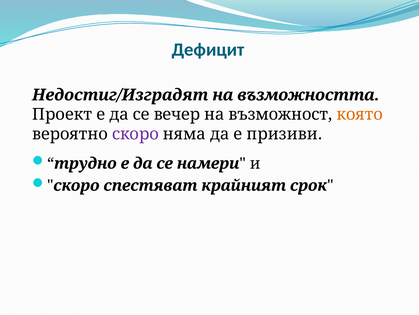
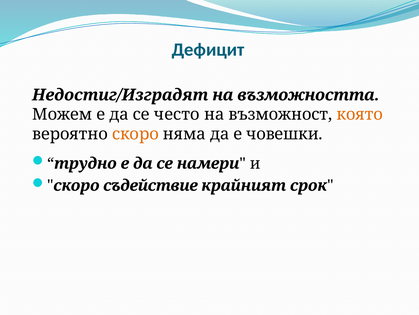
Проект: Проект -> Можем (62, 114)
вечер: вечер -> често (177, 114)
скоро colour: purple -> orange (135, 134)
призиви: призиви -> човешки (284, 134)
спестяват: спестяват -> съдействие (151, 185)
